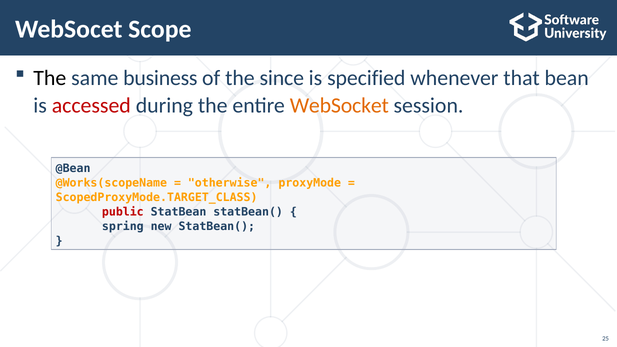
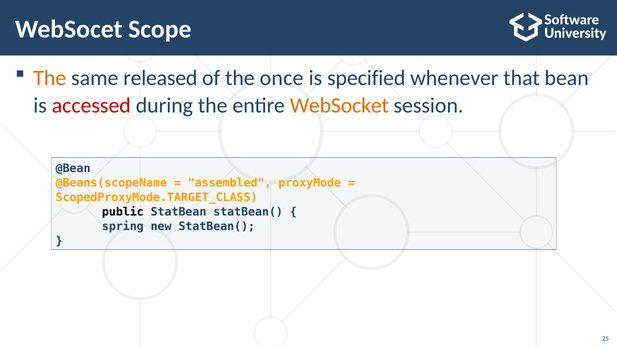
The colour: black -> orange (50, 78)
business: business -> released (160, 78)
since: since -> once (282, 78)
@Works(scopeName: @Works(scopeName -> @Beans(scopeName (111, 183)
otherwise: otherwise -> assembled (230, 183)
public colour: red -> black (123, 212)
